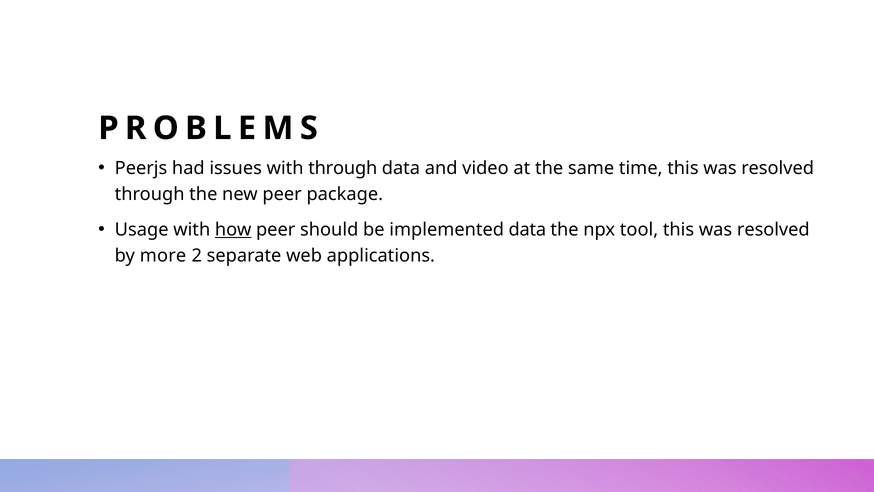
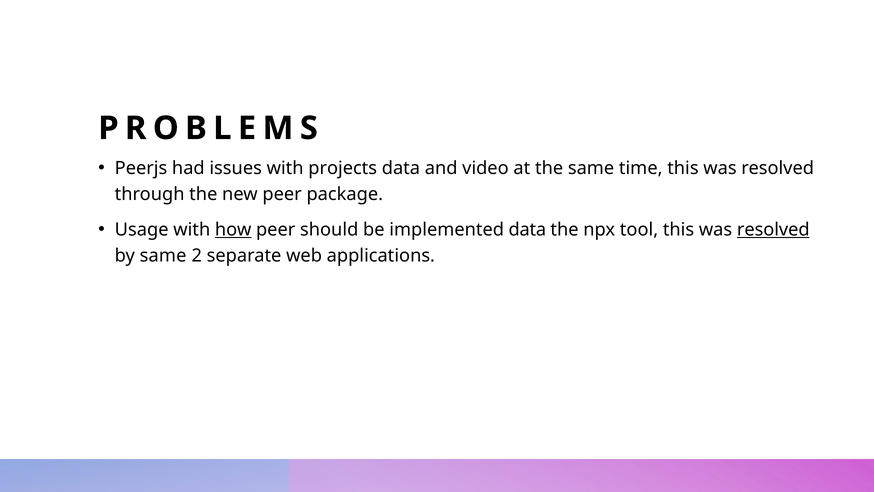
with through: through -> projects (343, 168)
resolved underline: none -> present (773, 230)
by more: more -> same (163, 256)
